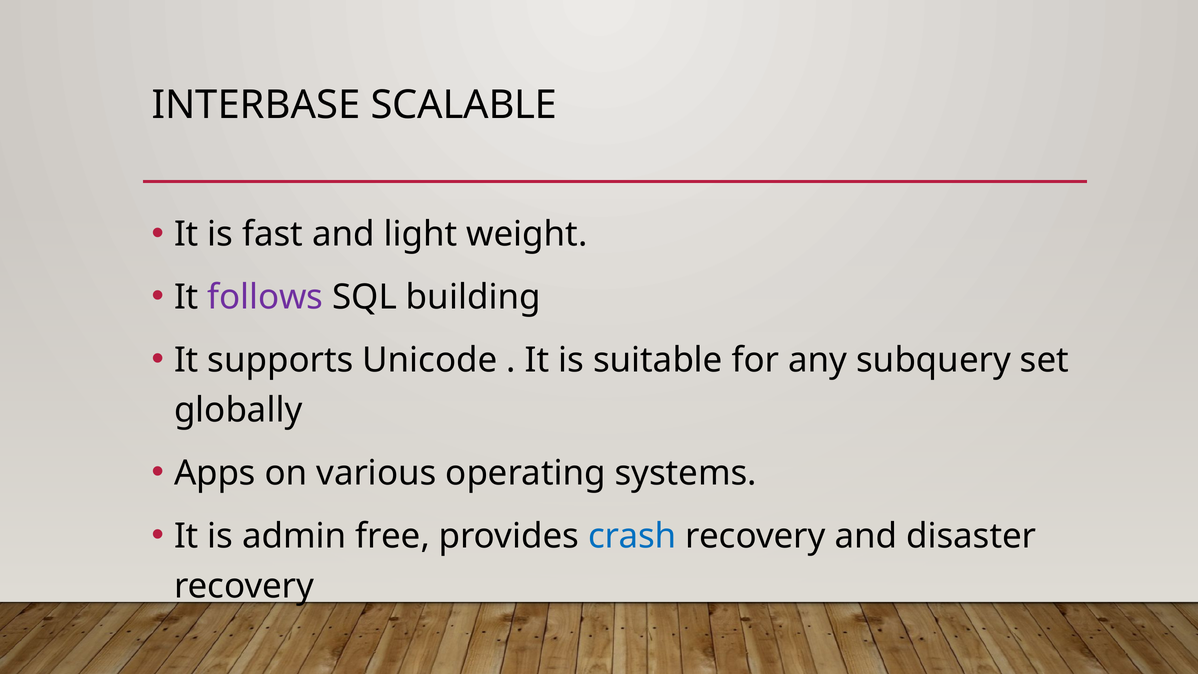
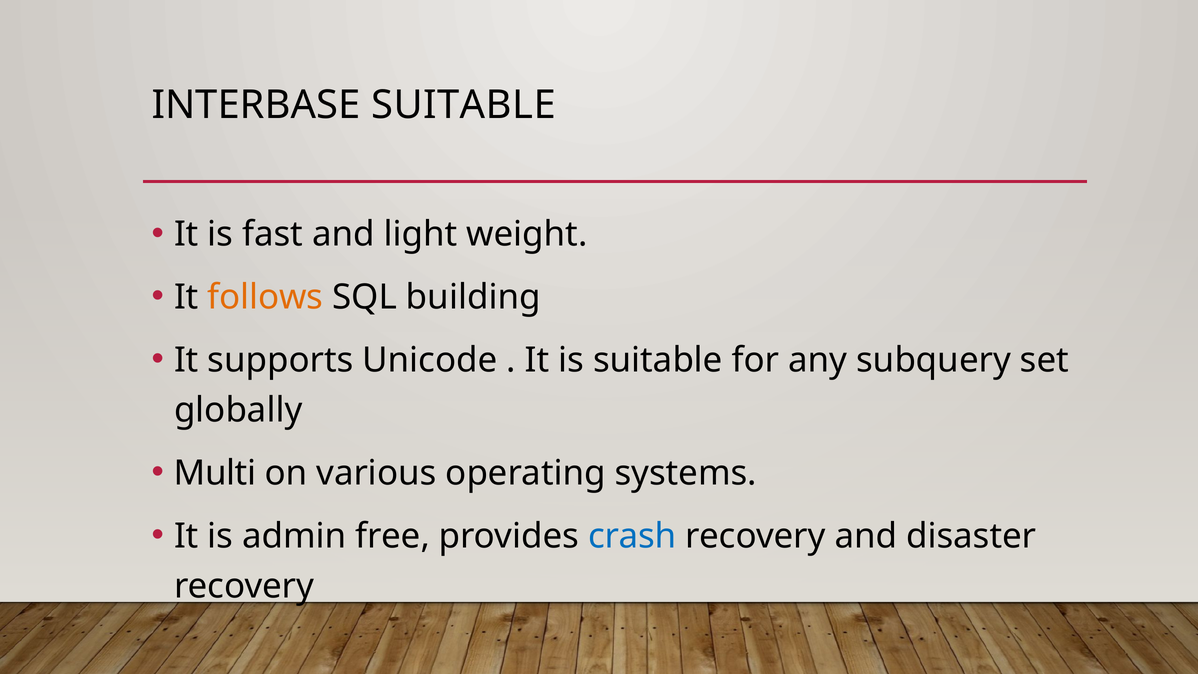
INTERBASE SCALABLE: SCALABLE -> SUITABLE (464, 105)
follows colour: purple -> orange (265, 297)
Apps: Apps -> Multi (215, 473)
